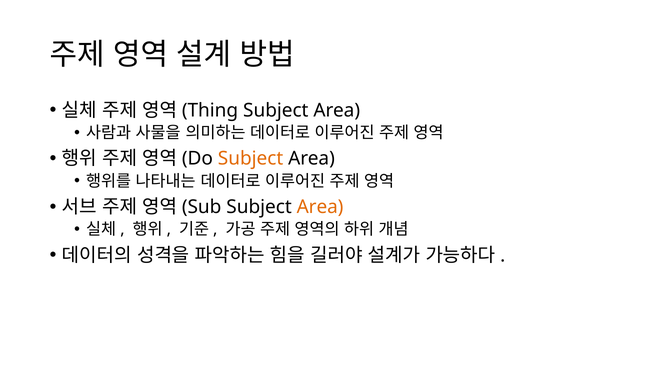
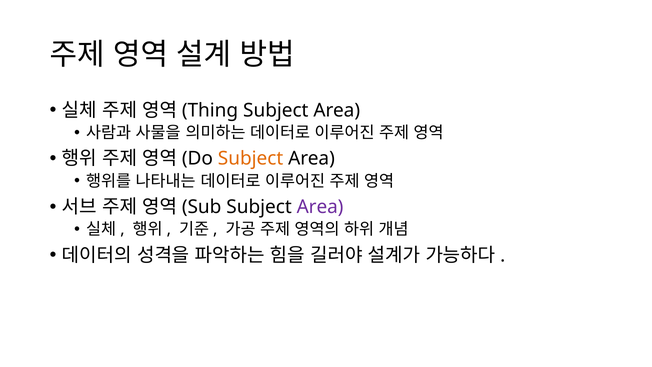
Area colour: orange -> purple (320, 207)
